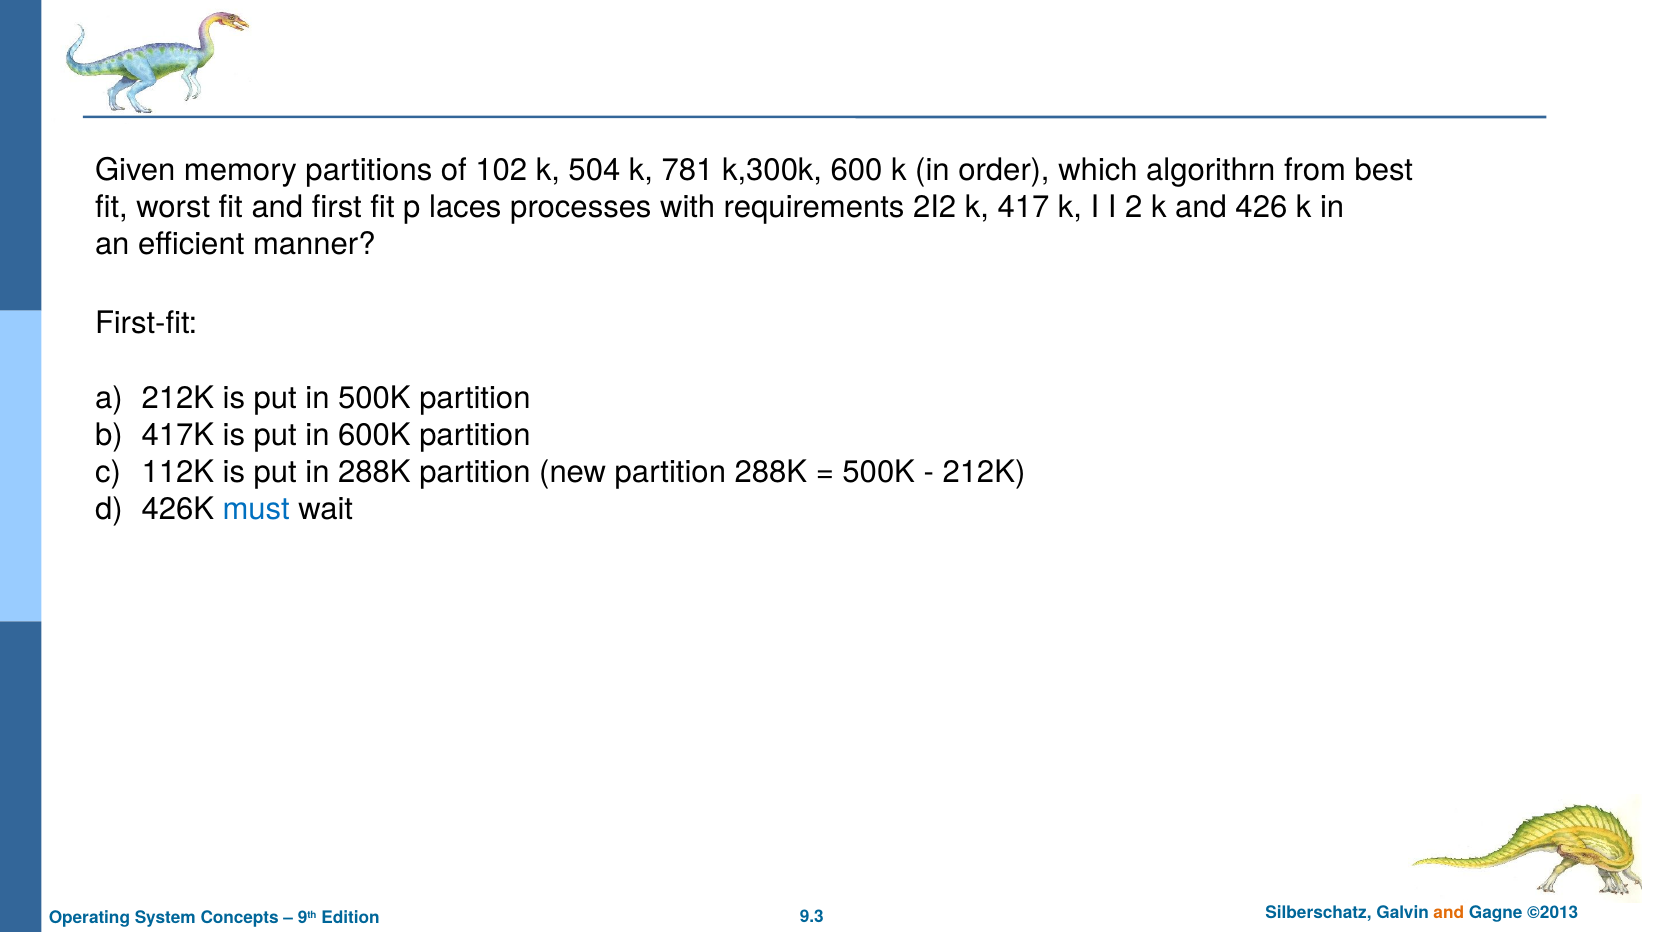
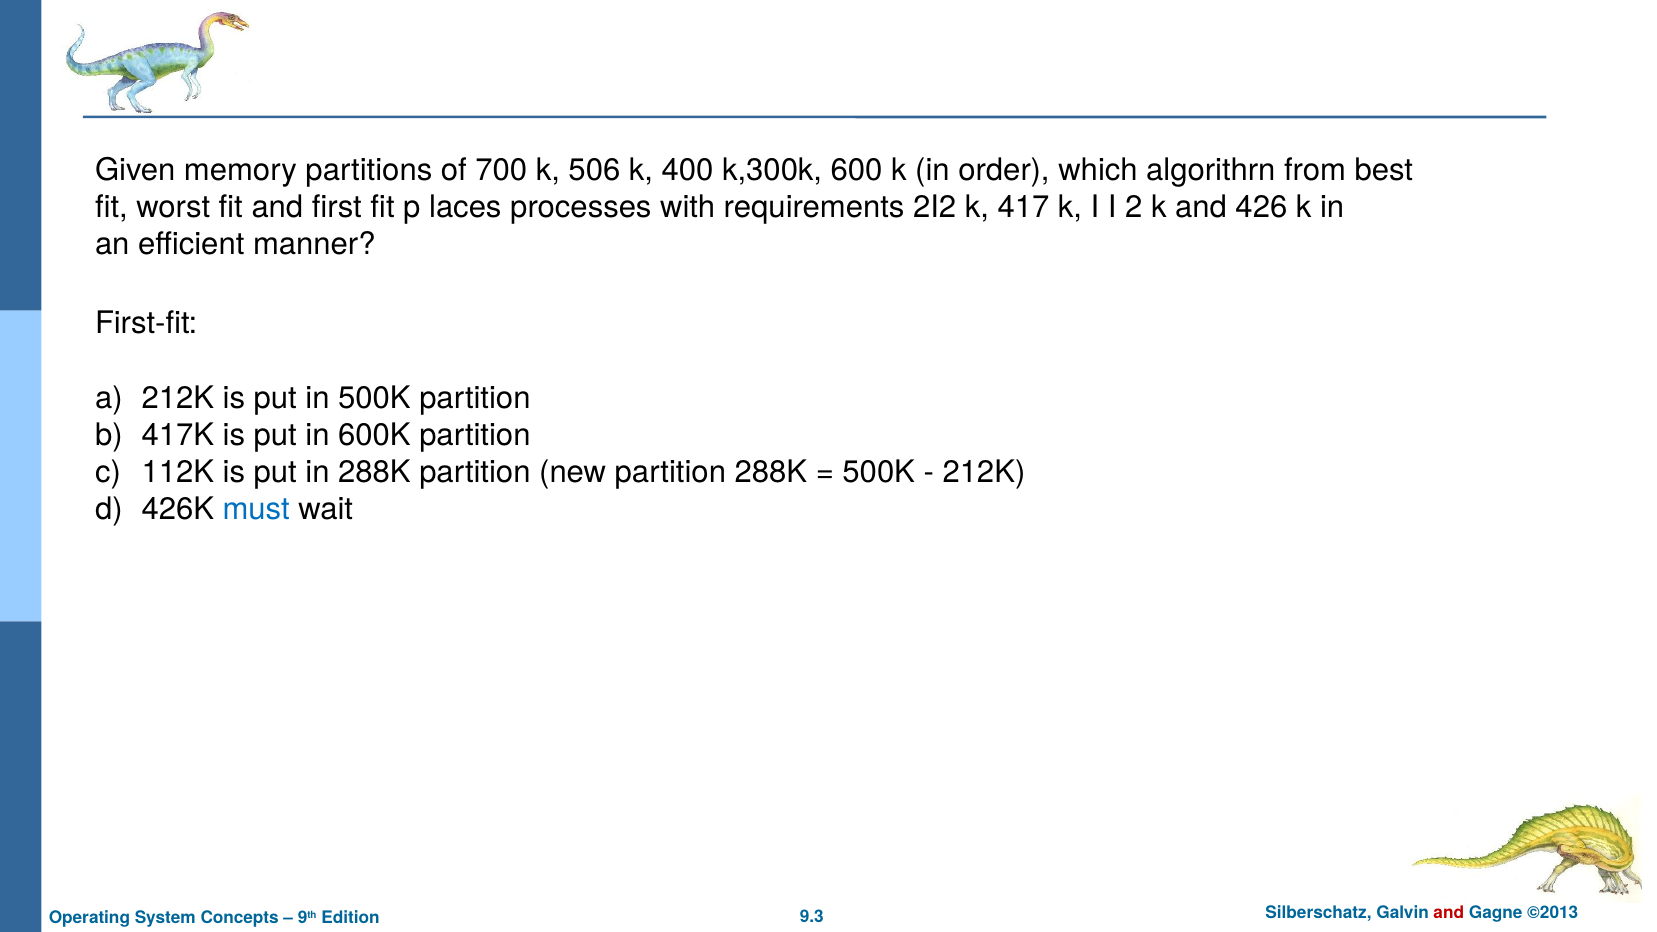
102: 102 -> 700 (501, 170)
504: 504 -> 506 (594, 170)
781: 781 -> 400 (688, 170)
and colour: orange -> red (1449, 913)
